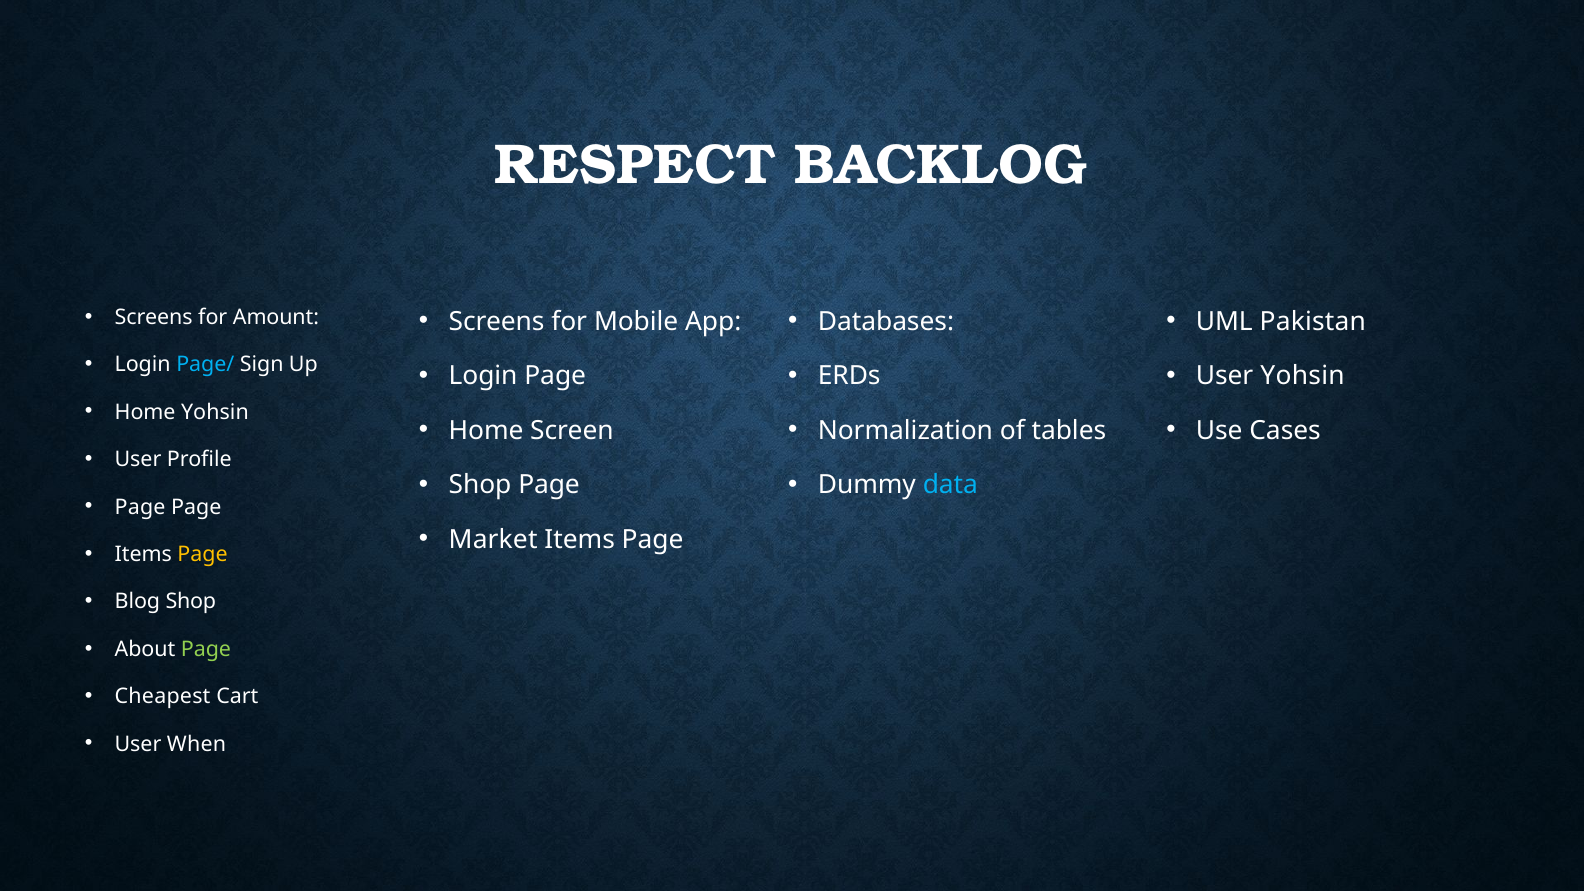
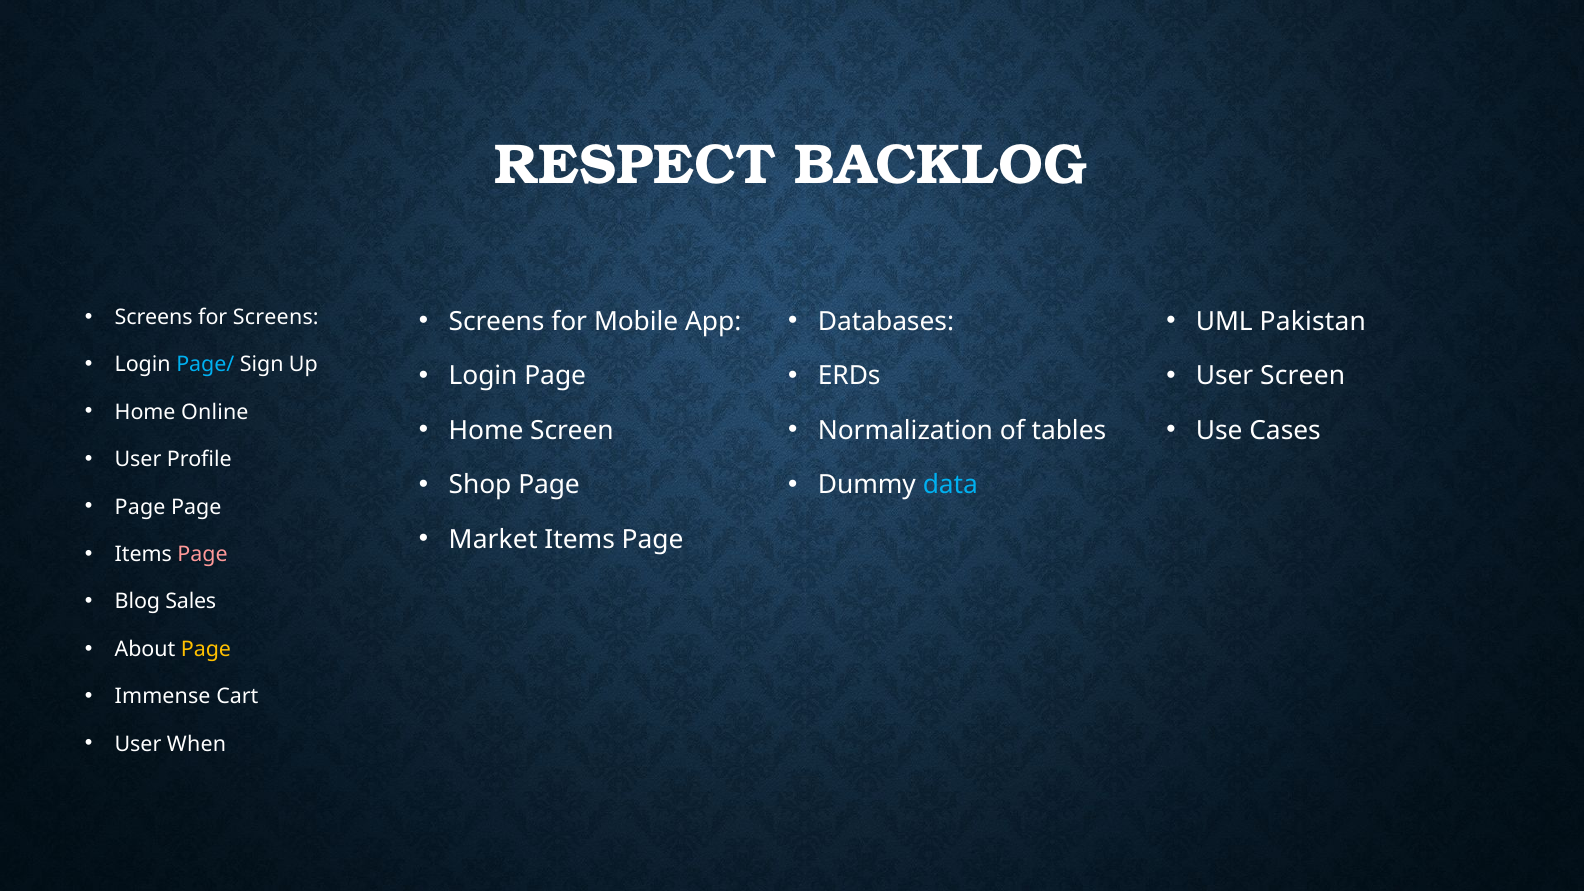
for Amount: Amount -> Screens (276, 317)
User Yohsin: Yohsin -> Screen (1303, 376)
Home Yohsin: Yohsin -> Online (215, 412)
Page colour: yellow -> pink (203, 554)
Blog Shop: Shop -> Sales (191, 602)
Page colour: light green -> yellow (206, 649)
Cheapest: Cheapest -> Immense (163, 697)
